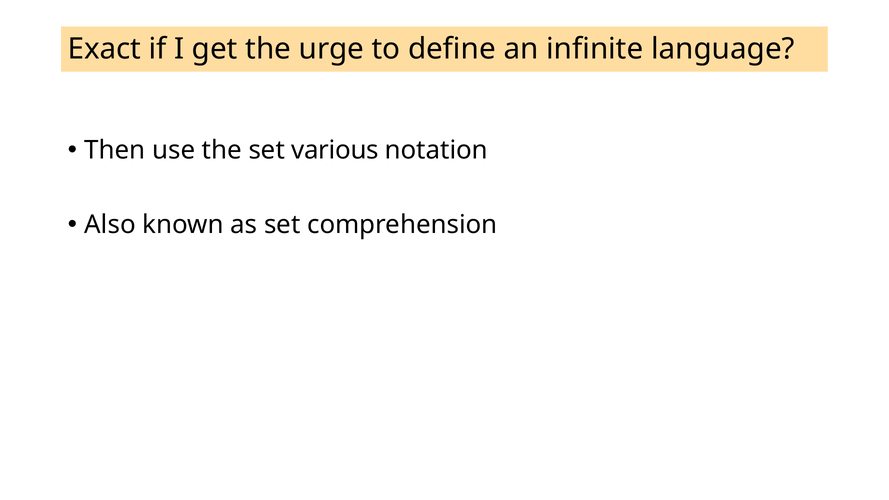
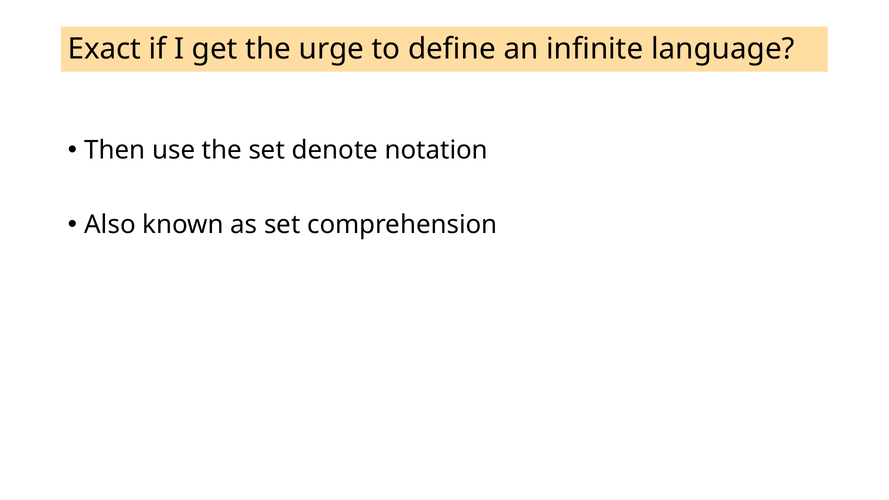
various: various -> denote (335, 150)
